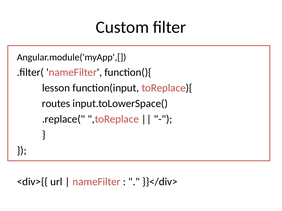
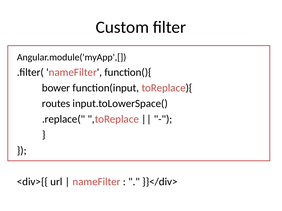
lesson: lesson -> bower (56, 88)
